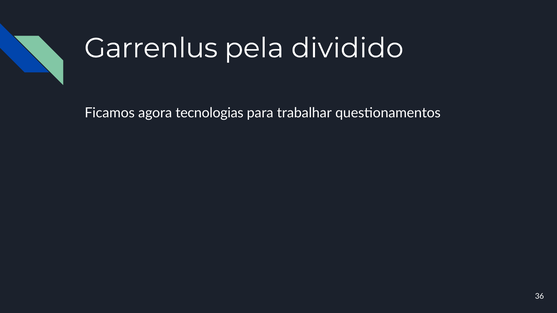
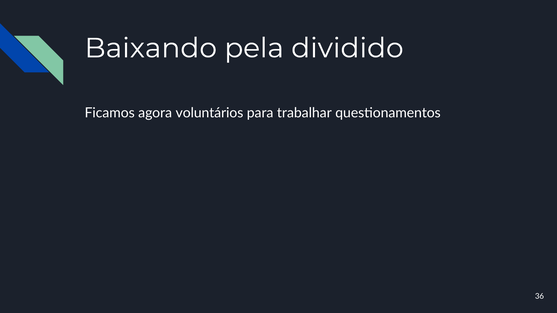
Garrenlus: Garrenlus -> Baixando (151, 48)
tecnologias: tecnologias -> voluntários (209, 113)
